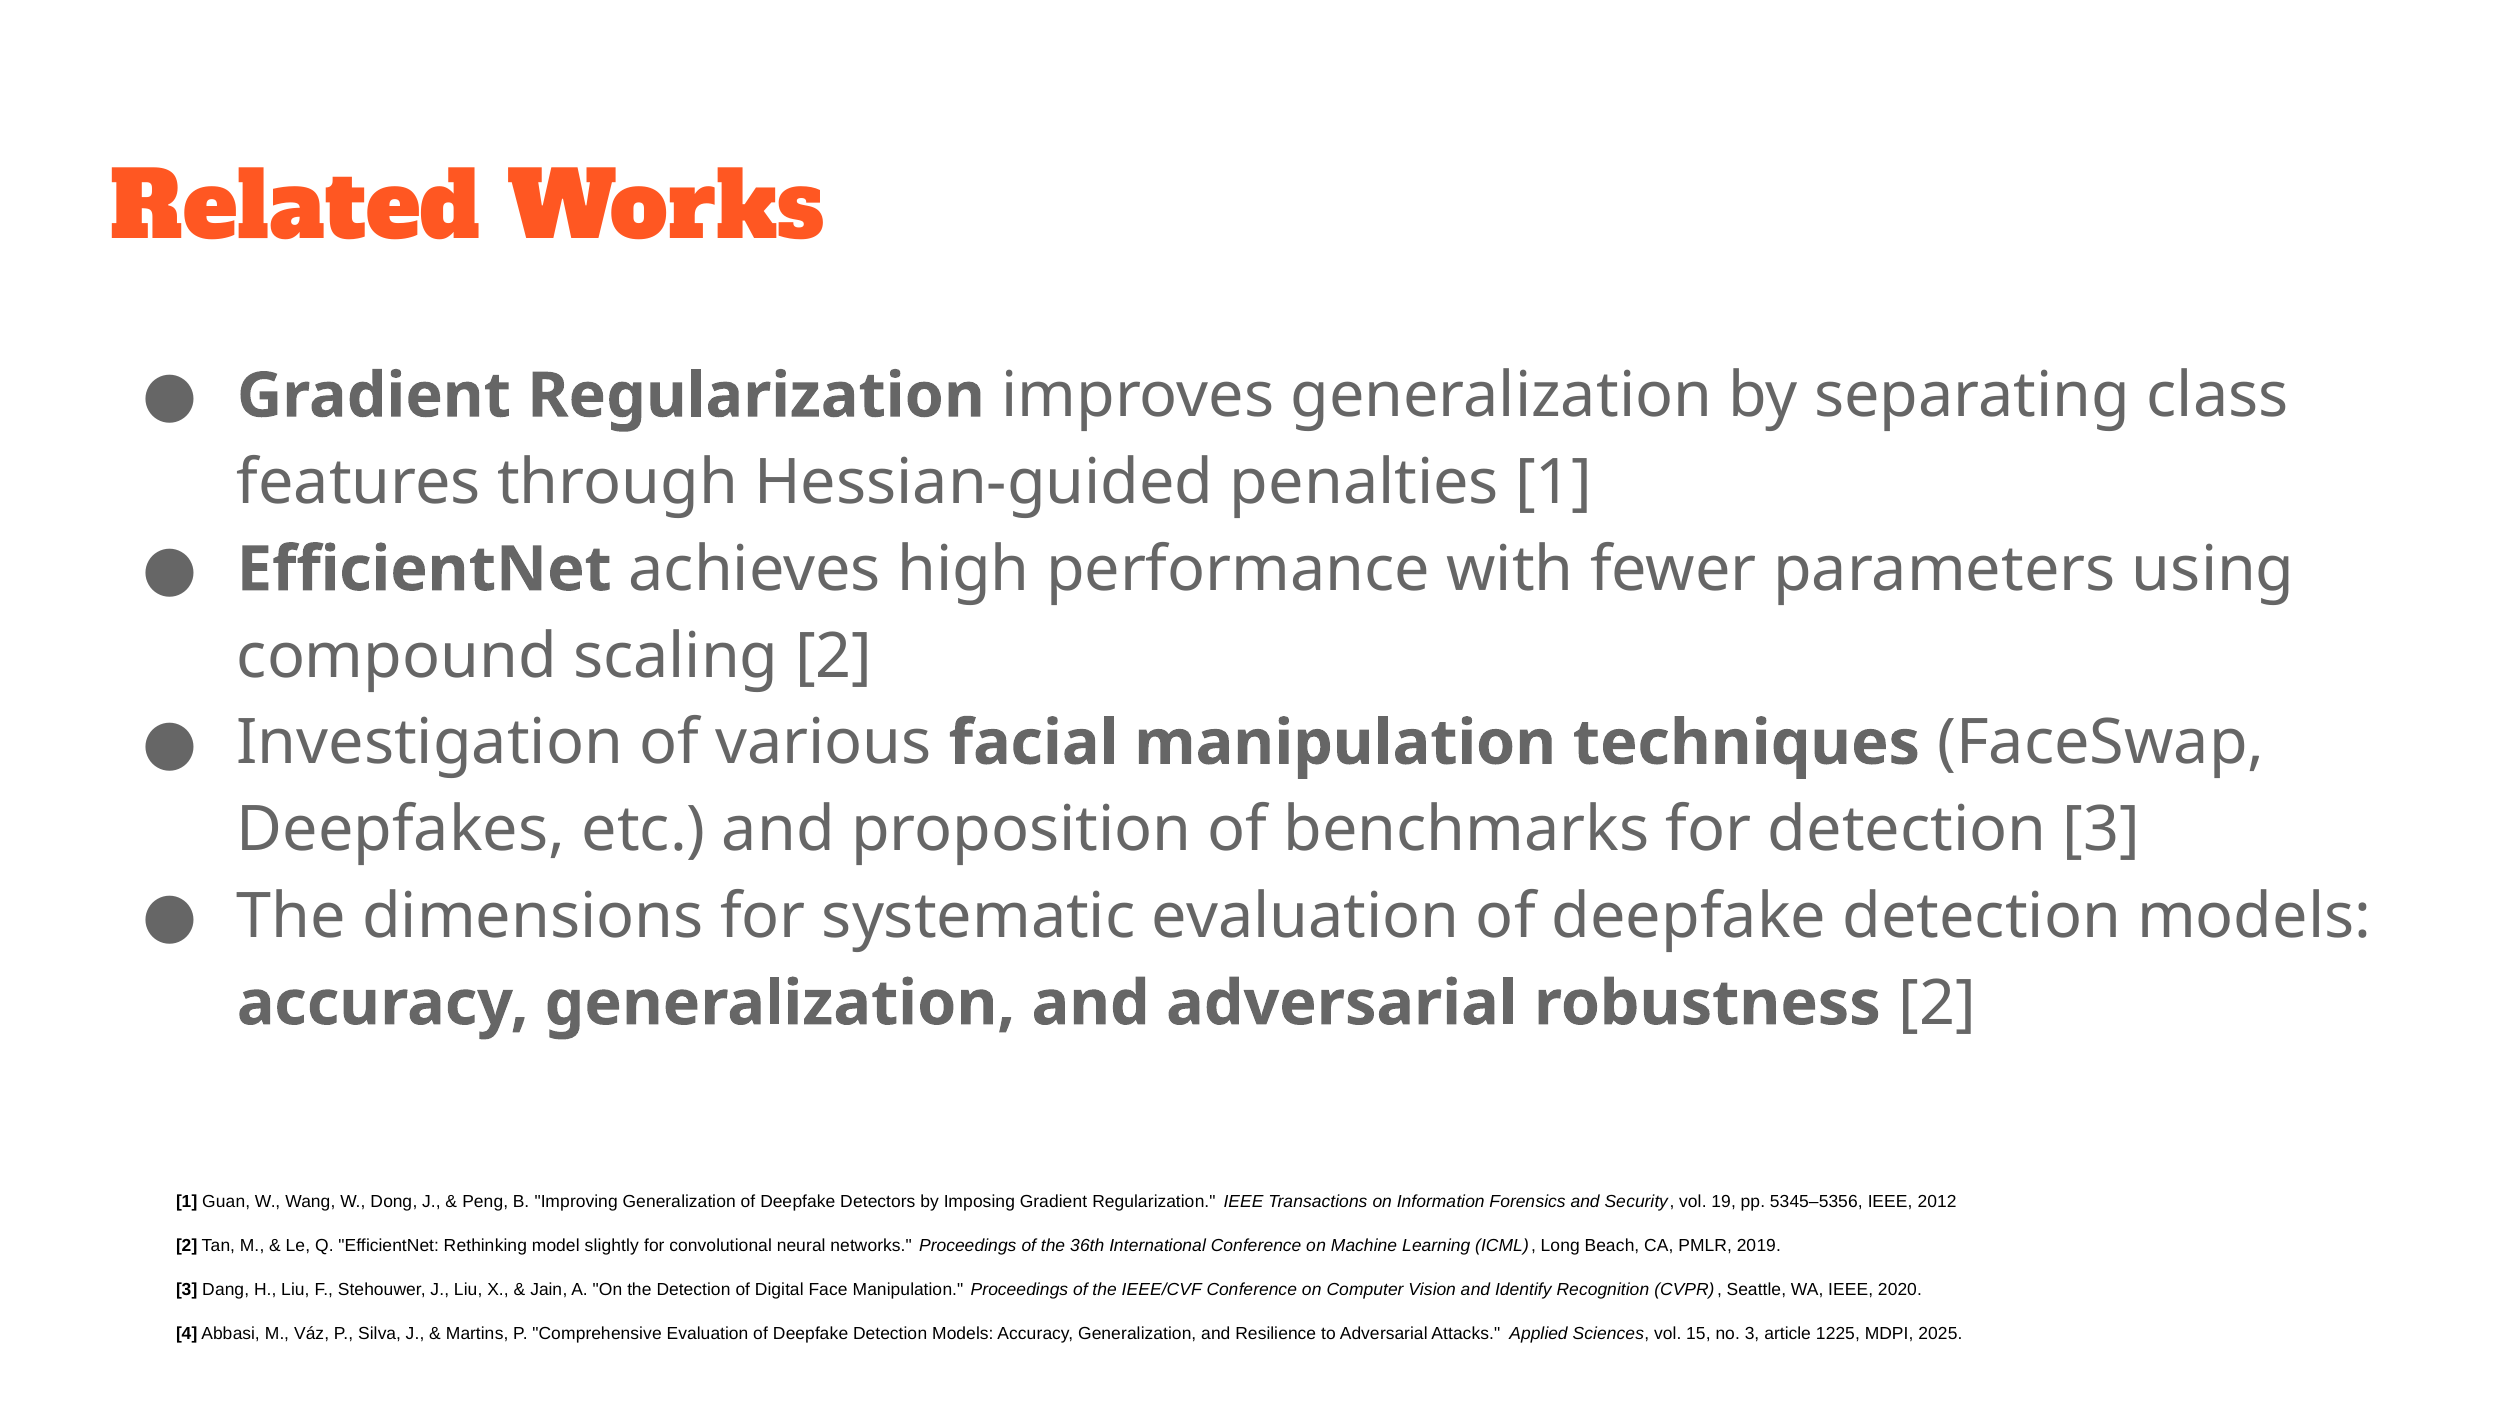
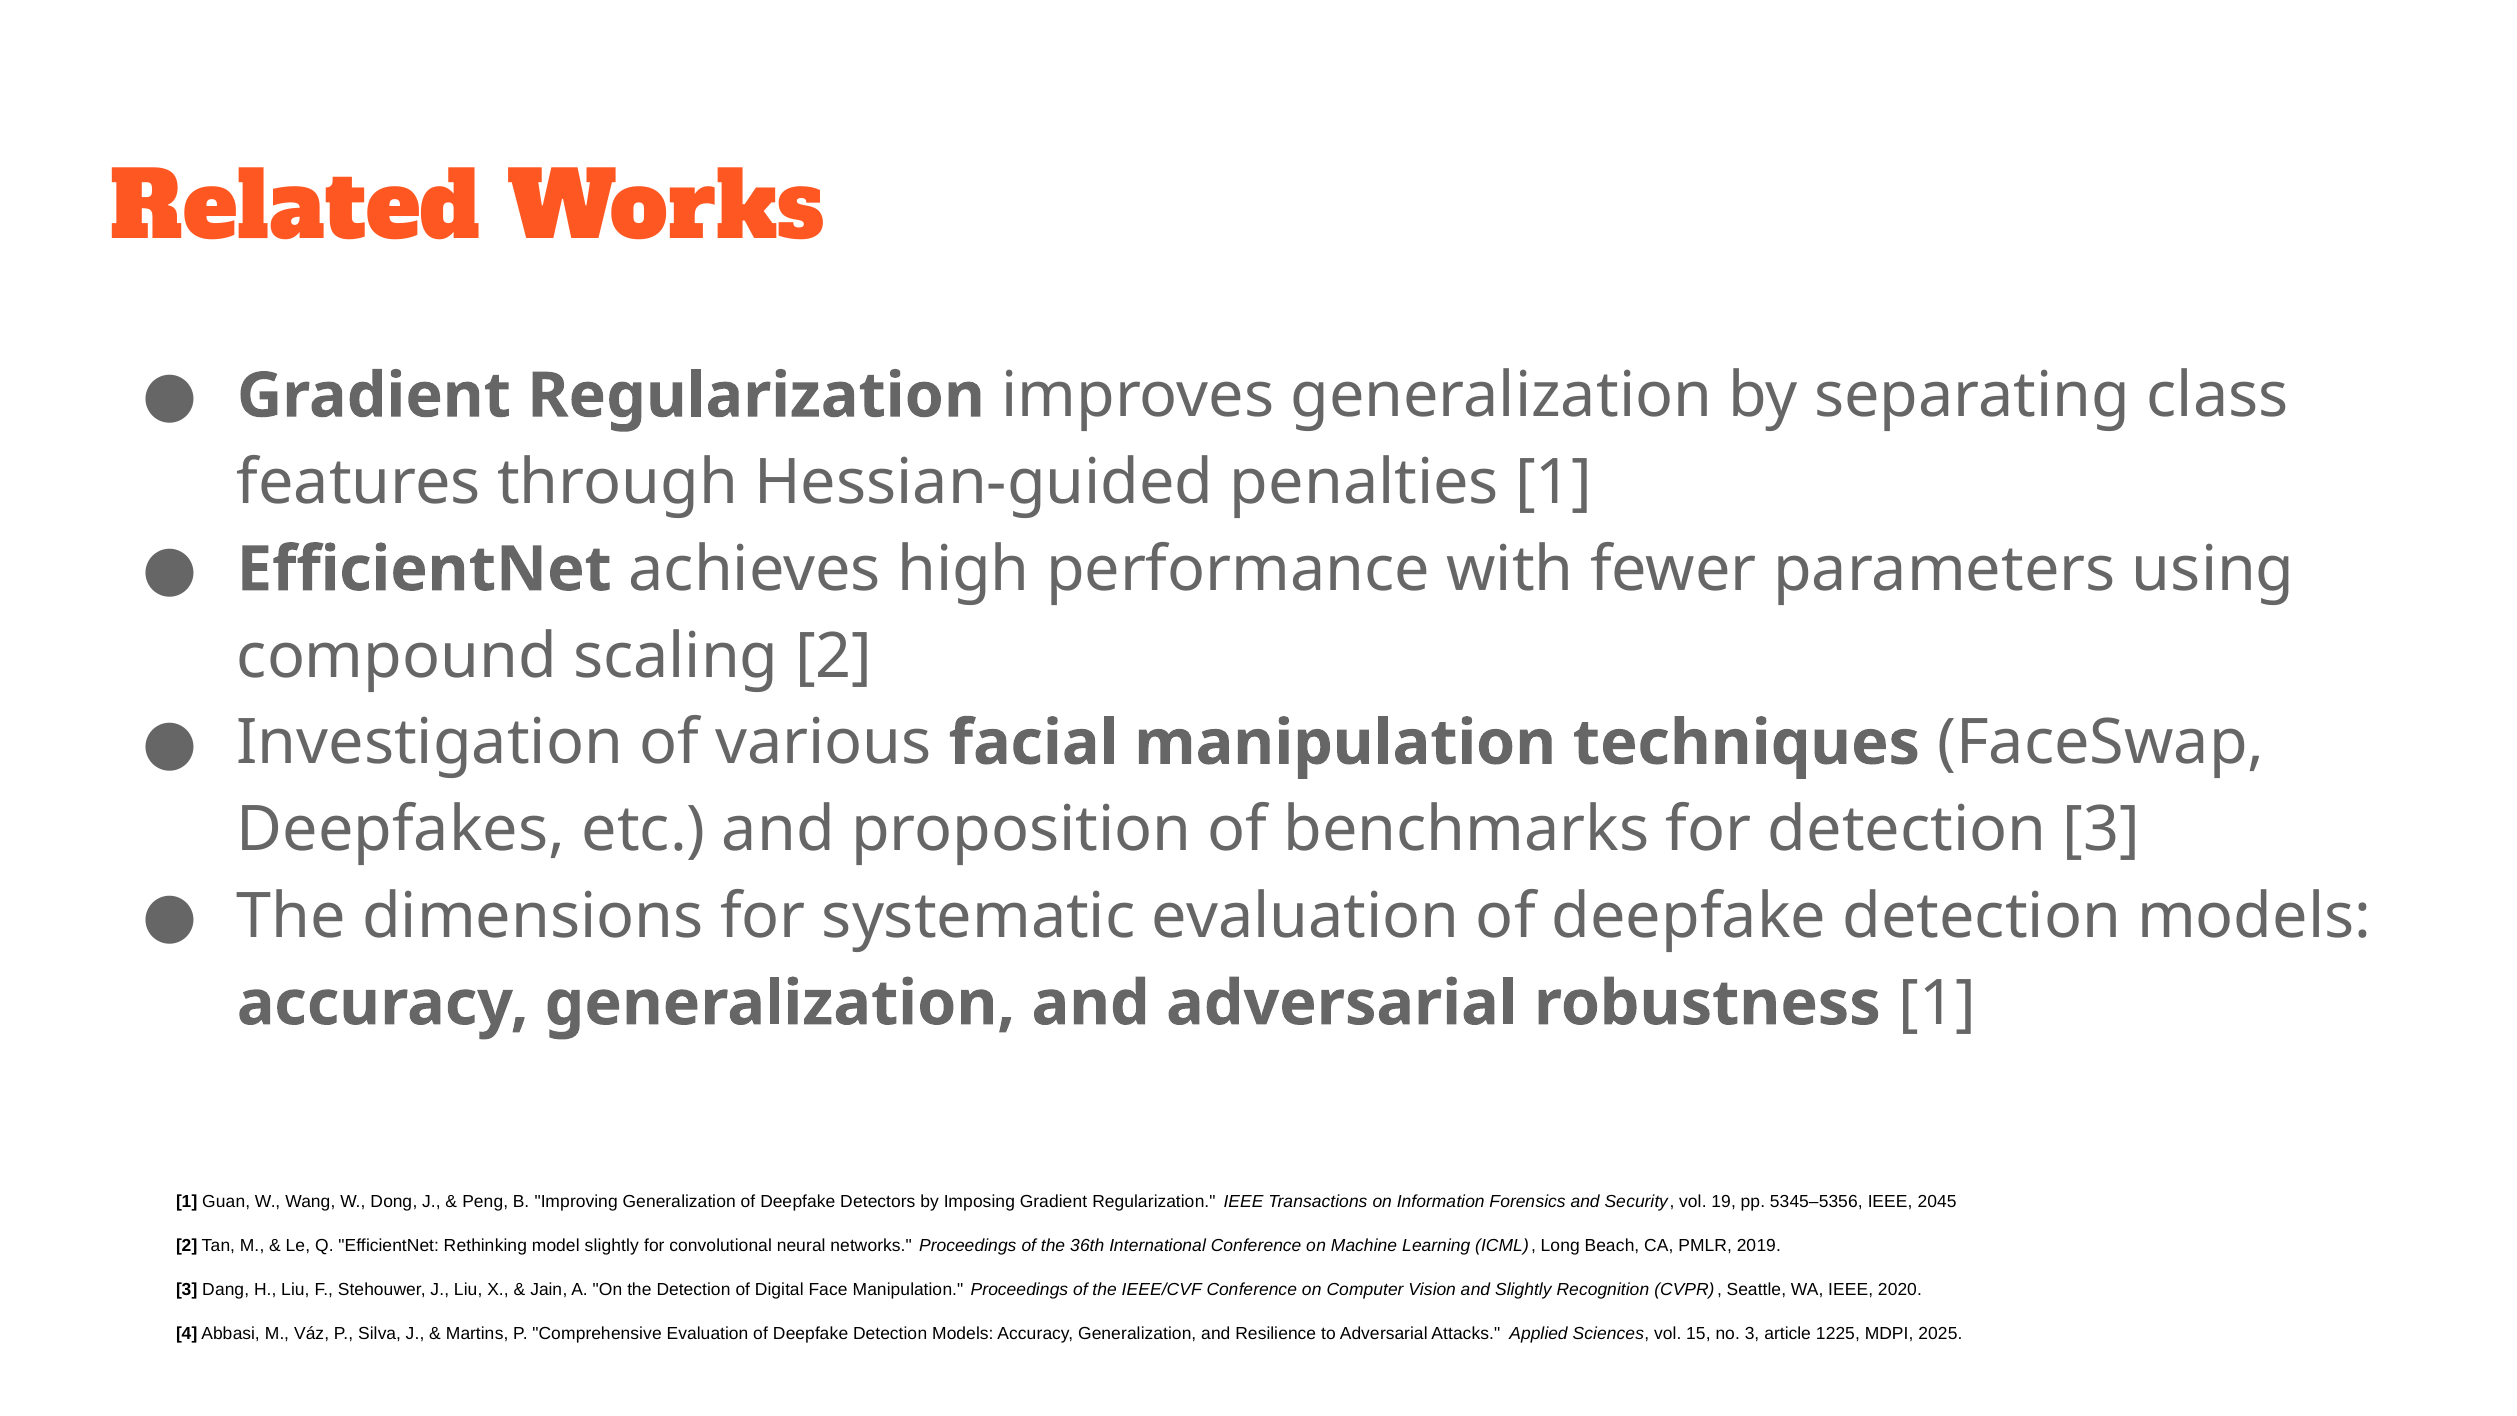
robustness 2: 2 -> 1 (1938, 1003)
2012: 2012 -> 2045 (1937, 1202)
and Identify: Identify -> Slightly (1523, 1290)
